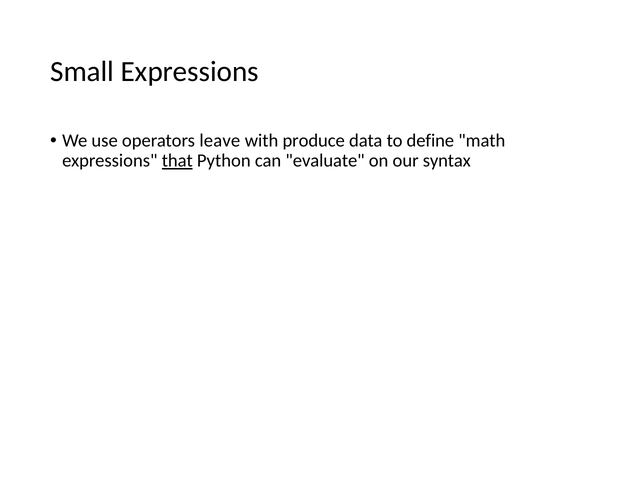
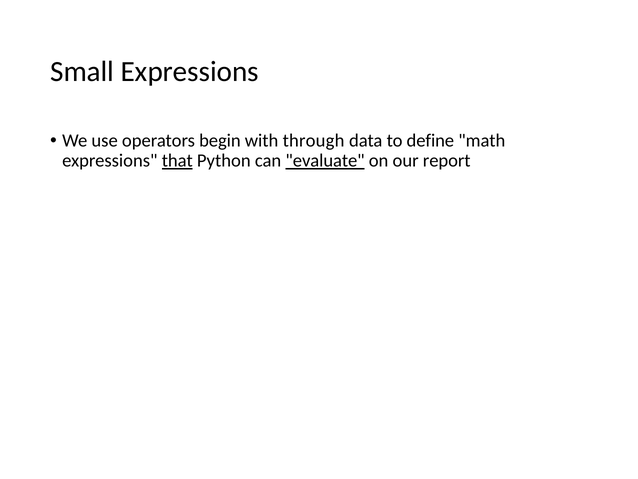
leave: leave -> begin (220, 140)
produce: produce -> through (314, 140)
evaluate underline: none -> present (325, 161)
syntax: syntax -> report (447, 161)
